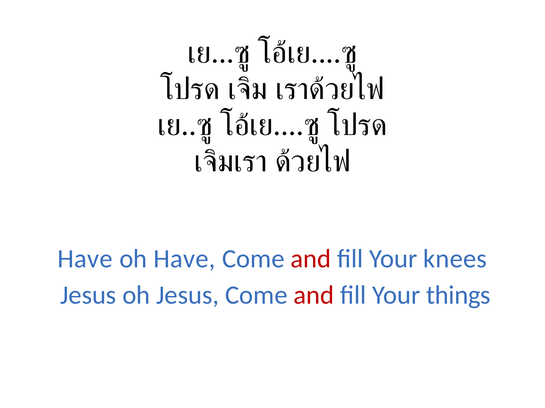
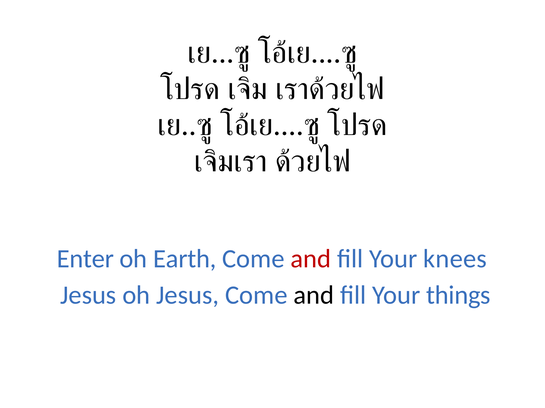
Have: Have -> Enter (85, 259)
oh Have: Have -> Earth (185, 259)
and colour: red -> black (314, 296)
